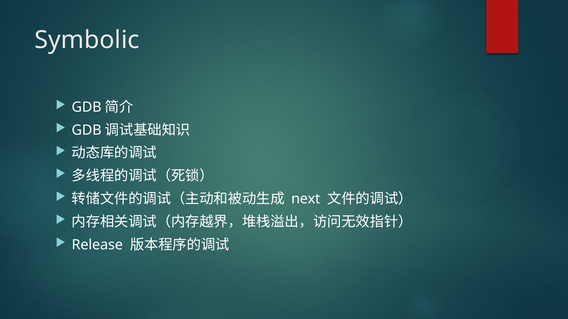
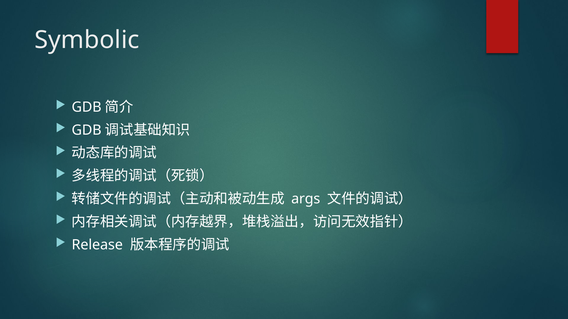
next: next -> args (306, 199)
